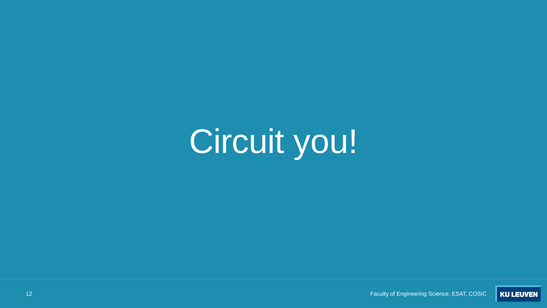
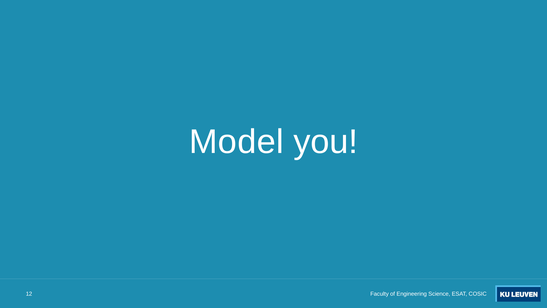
Circuit: Circuit -> Model (236, 142)
